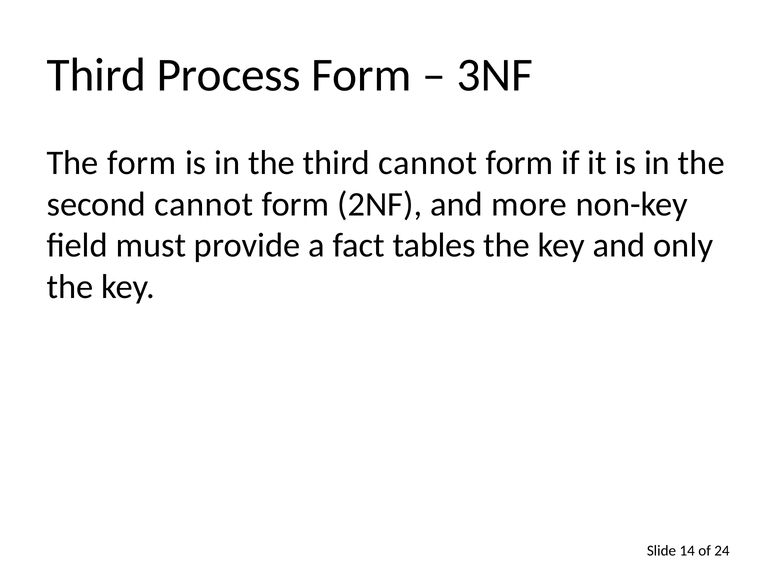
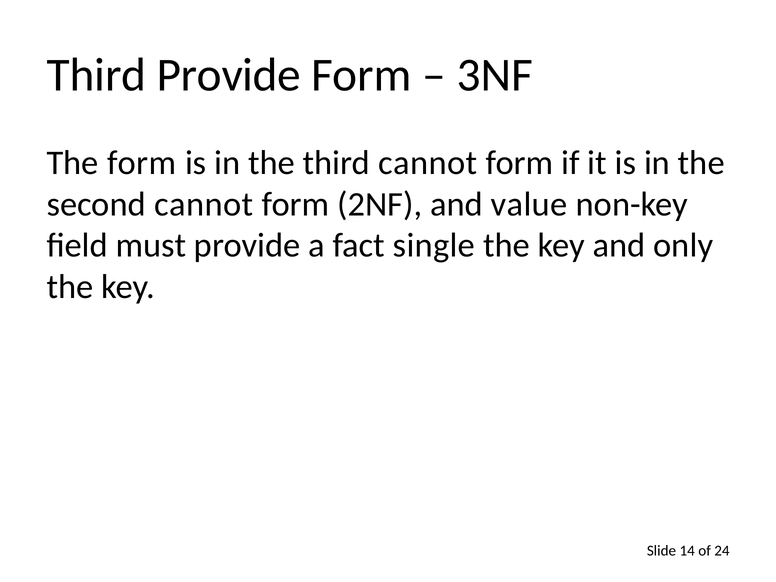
Third Process: Process -> Provide (229, 75)
more: more -> value (529, 204)
tables: tables -> single (434, 246)
